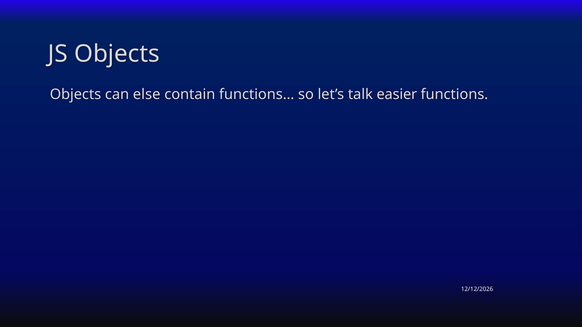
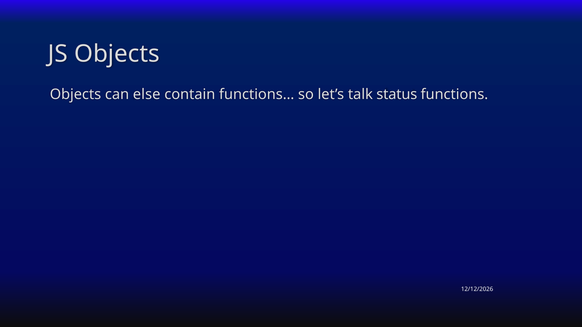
easier: easier -> status (397, 95)
